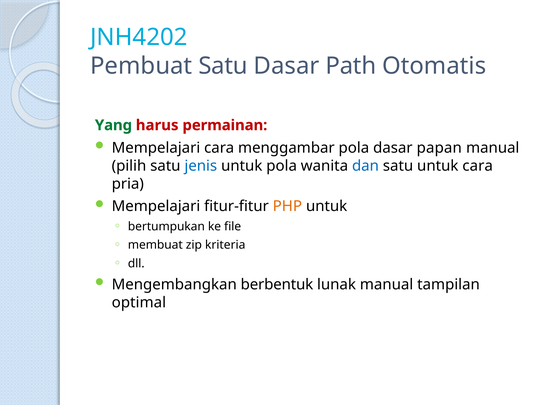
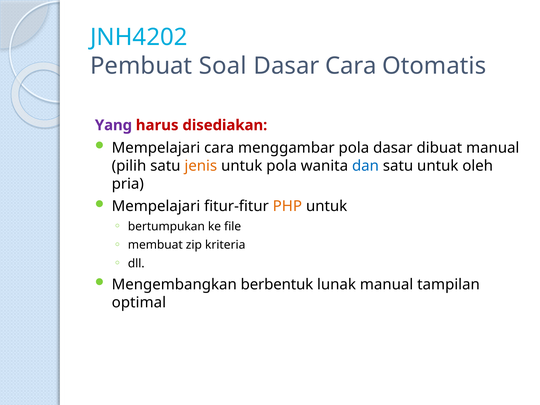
Pembuat Satu: Satu -> Soal (223, 66)
Dasar Path: Path -> Cara (351, 66)
Yang colour: green -> purple (113, 125)
permainan: permainan -> disediakan (225, 125)
papan: papan -> dibuat (439, 148)
jenis colour: blue -> orange (201, 166)
untuk cara: cara -> oleh (478, 166)
